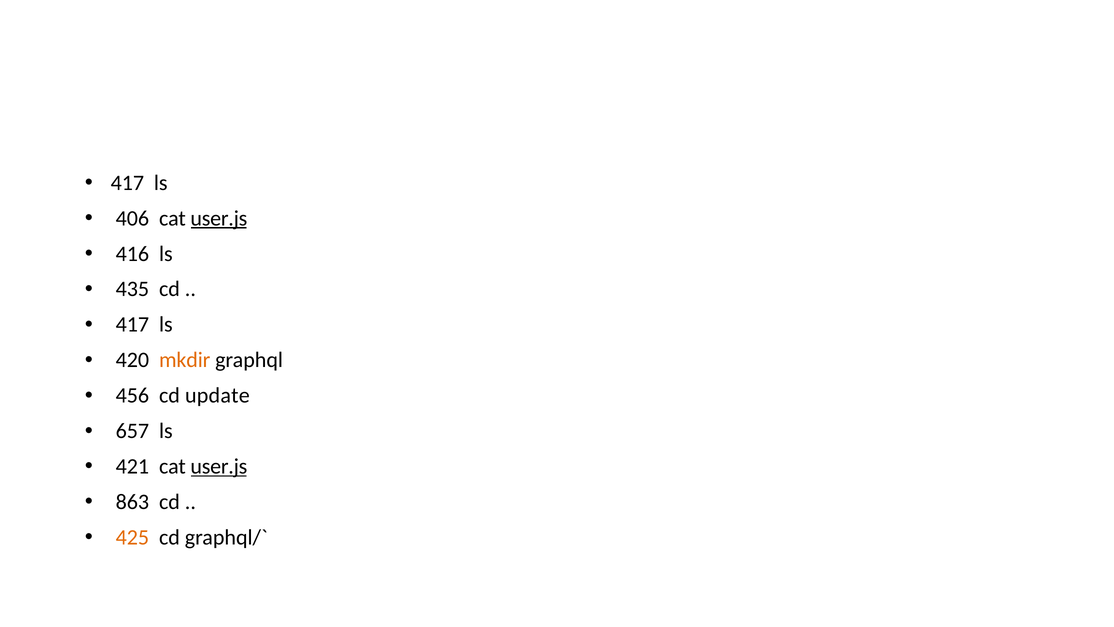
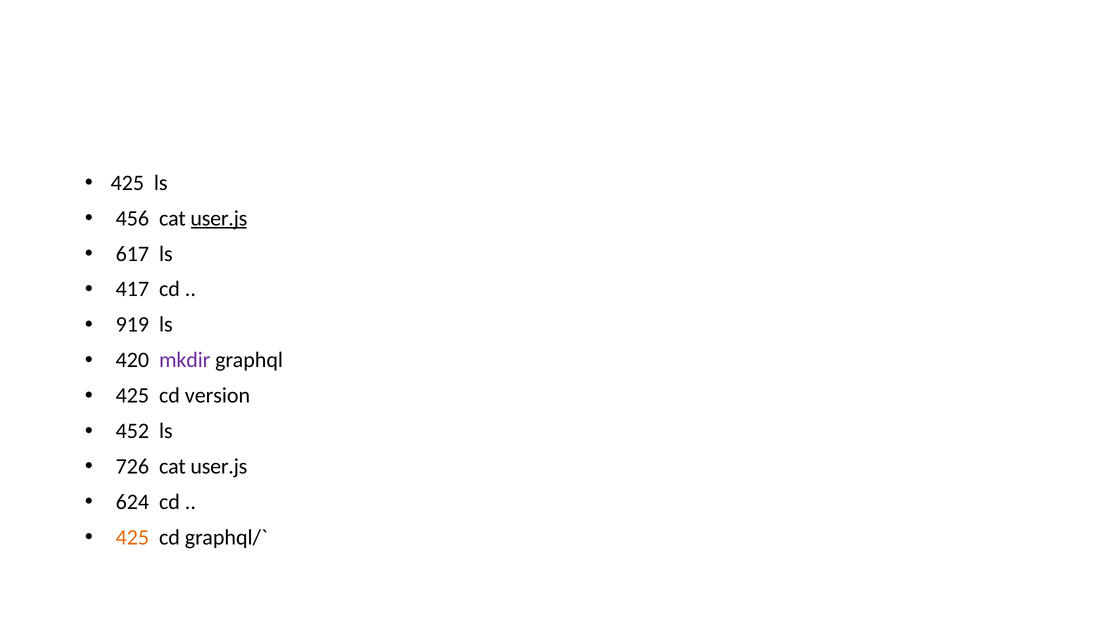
417: 417 -> 425 (127, 183)
406: 406 -> 456 (132, 218)
416: 416 -> 617 (132, 254)
435: 435 -> 417 (132, 289)
417: 417 -> 919 (132, 324)
mkdir colour: orange -> purple (185, 360)
456: 456 -> 425 (132, 395)
update: update -> version (217, 395)
657: 657 -> 452 (132, 431)
421: 421 -> 726 (132, 466)
user.js underline: present -> none (219, 466)
863: 863 -> 624 (132, 502)
